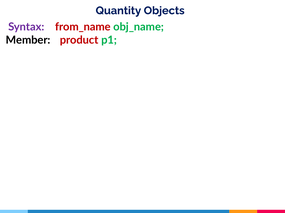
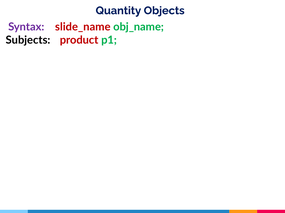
from_name: from_name -> slide_name (83, 27)
Member: Member -> Subjects (28, 40)
